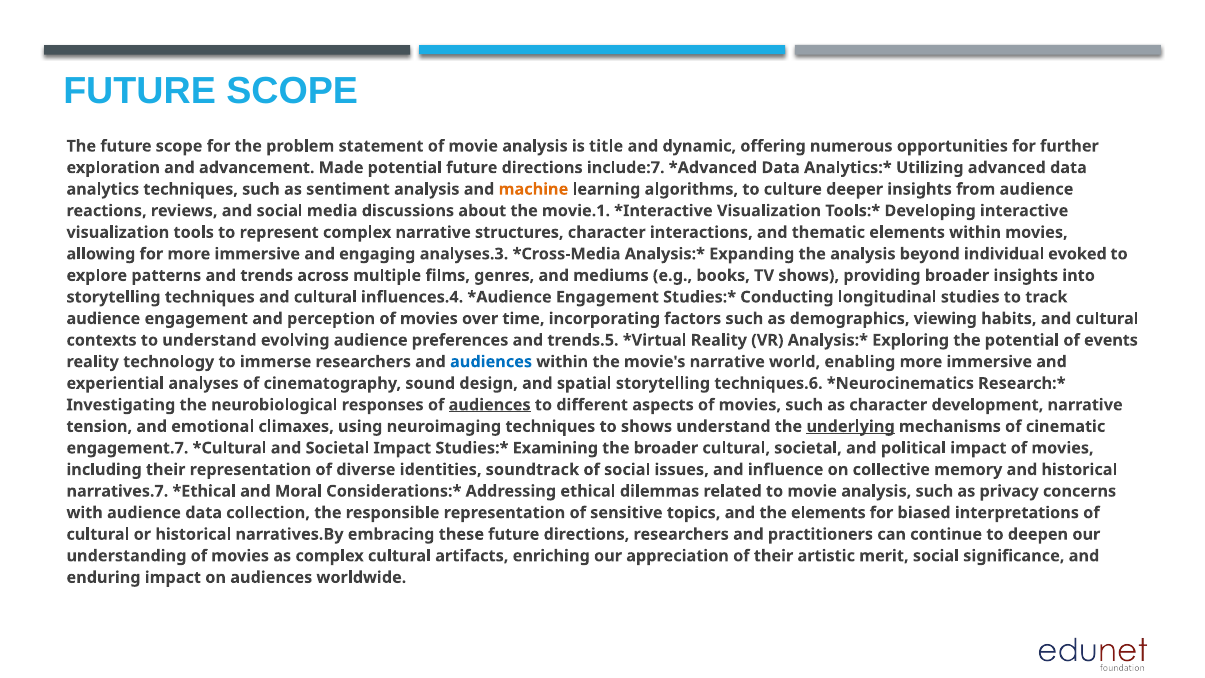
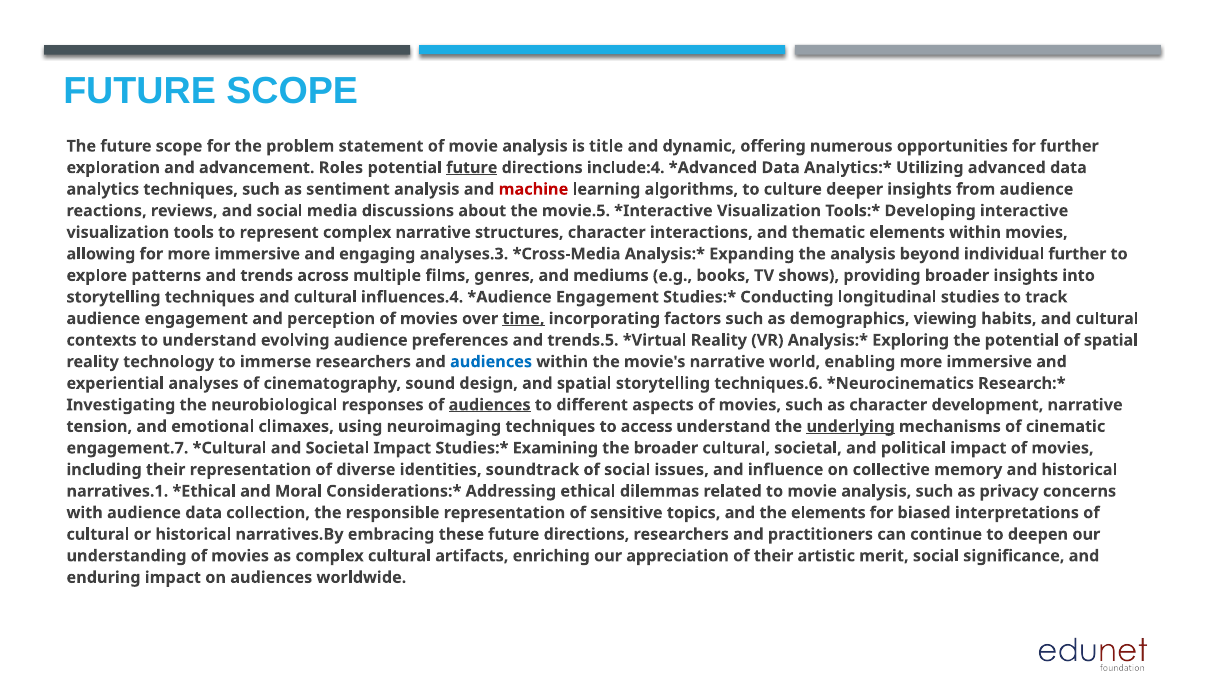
Made: Made -> Roles (341, 168)
future underline: none -> present (472, 168)
include:7: include:7 -> include:4 (626, 168)
machine colour: orange -> red (533, 189)
movie.1: movie.1 -> movie.5 (576, 211)
individual evoked: evoked -> further (1077, 254)
time underline: none -> present (523, 319)
of events: events -> spatial (1111, 340)
to shows: shows -> access (647, 426)
narratives.7: narratives.7 -> narratives.1 (117, 491)
